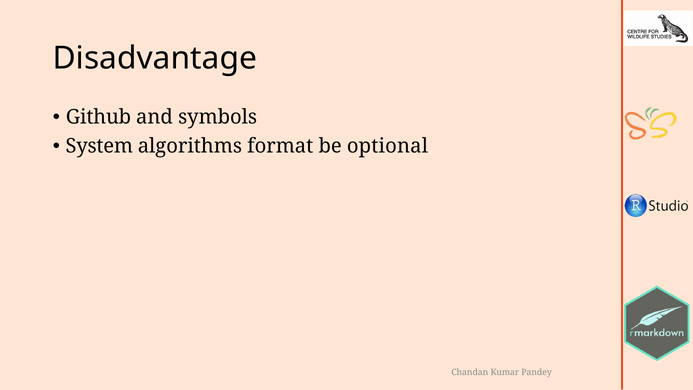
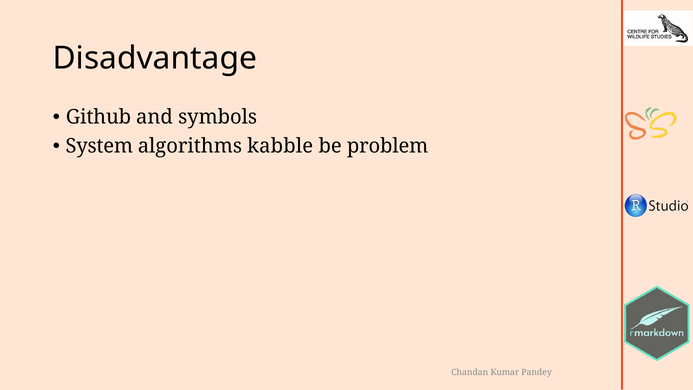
format: format -> kabble (280, 146)
optional: optional -> problem (388, 146)
